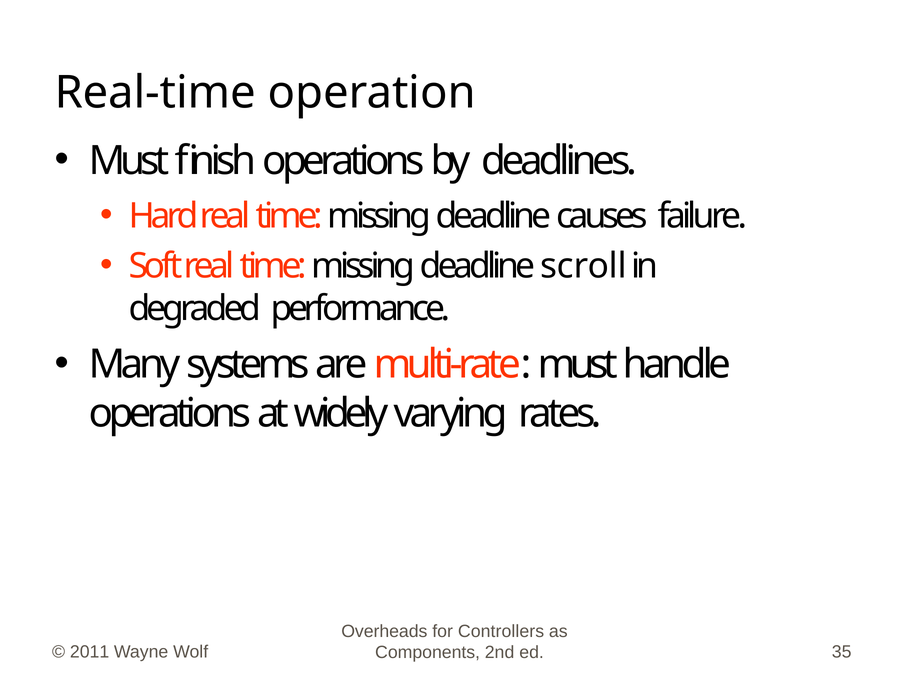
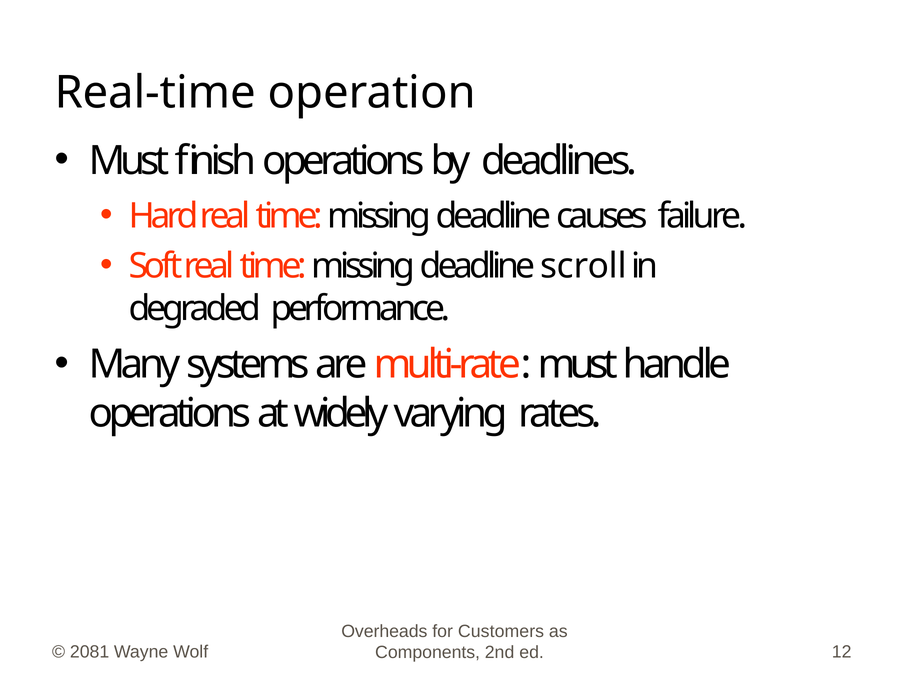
Controllers: Controllers -> Customers (501, 632)
2011: 2011 -> 2081 (90, 652)
35: 35 -> 12 (842, 652)
